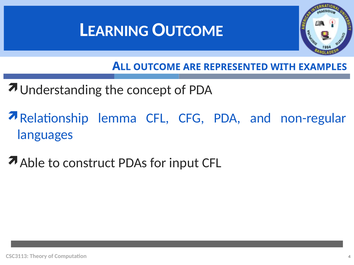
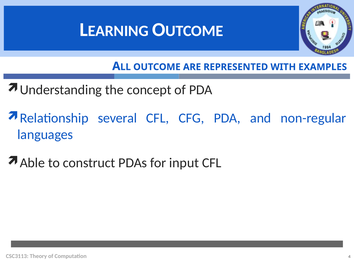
lemma: lemma -> several (117, 118)
